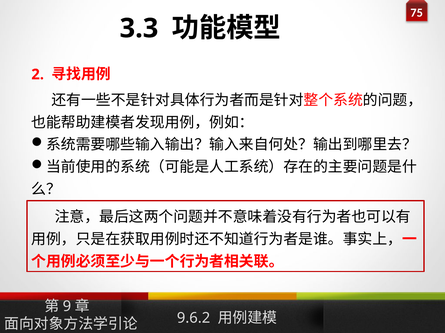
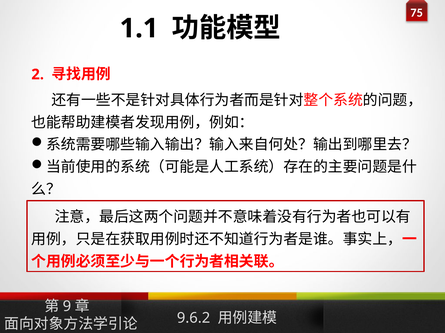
3.3: 3.3 -> 1.1 (139, 28)
